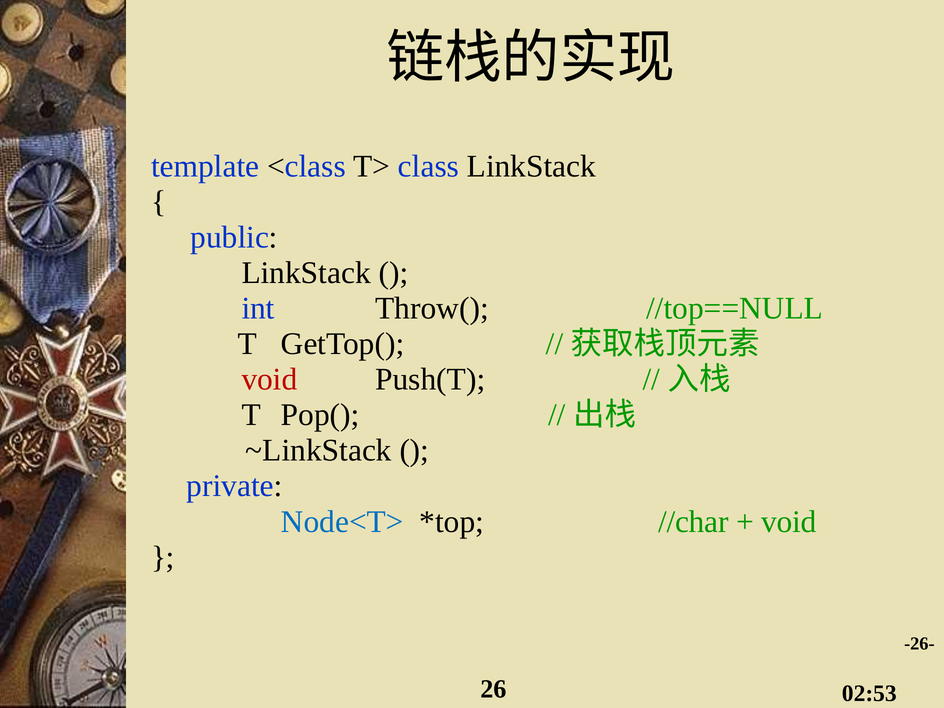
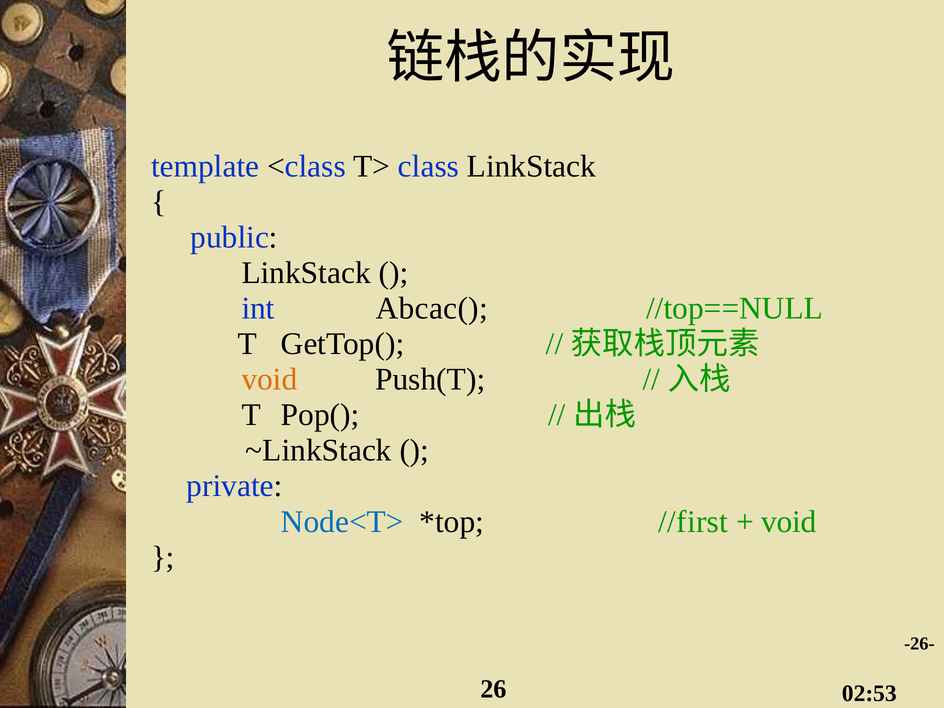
Throw(: Throw( -> Abcac( (432, 308)
void colour: red -> orange (269, 380)
//char: //char -> //first (693, 522)
